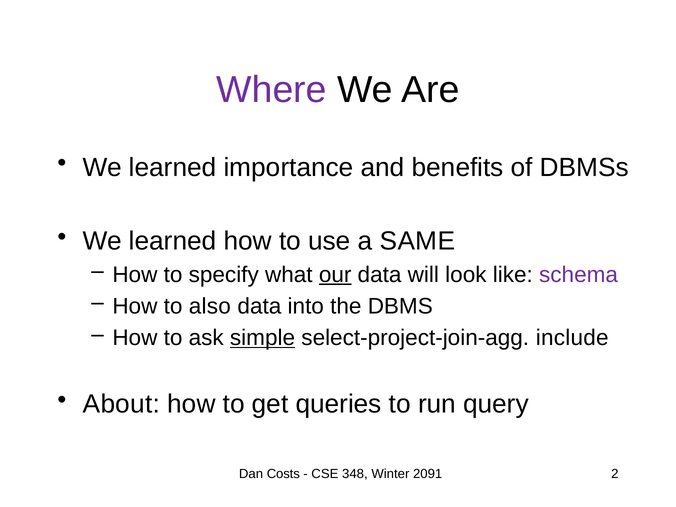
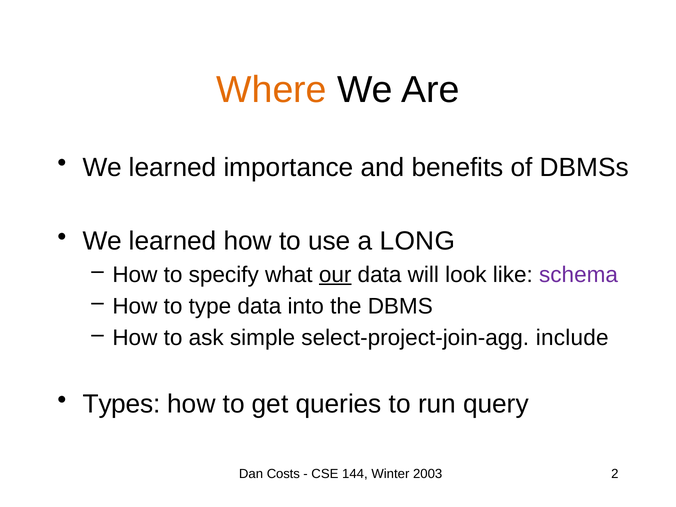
Where colour: purple -> orange (272, 90)
SAME: SAME -> LONG (417, 241)
also: also -> type (210, 306)
simple underline: present -> none (263, 338)
About: About -> Types (122, 404)
348: 348 -> 144 (355, 474)
2091: 2091 -> 2003 (428, 474)
